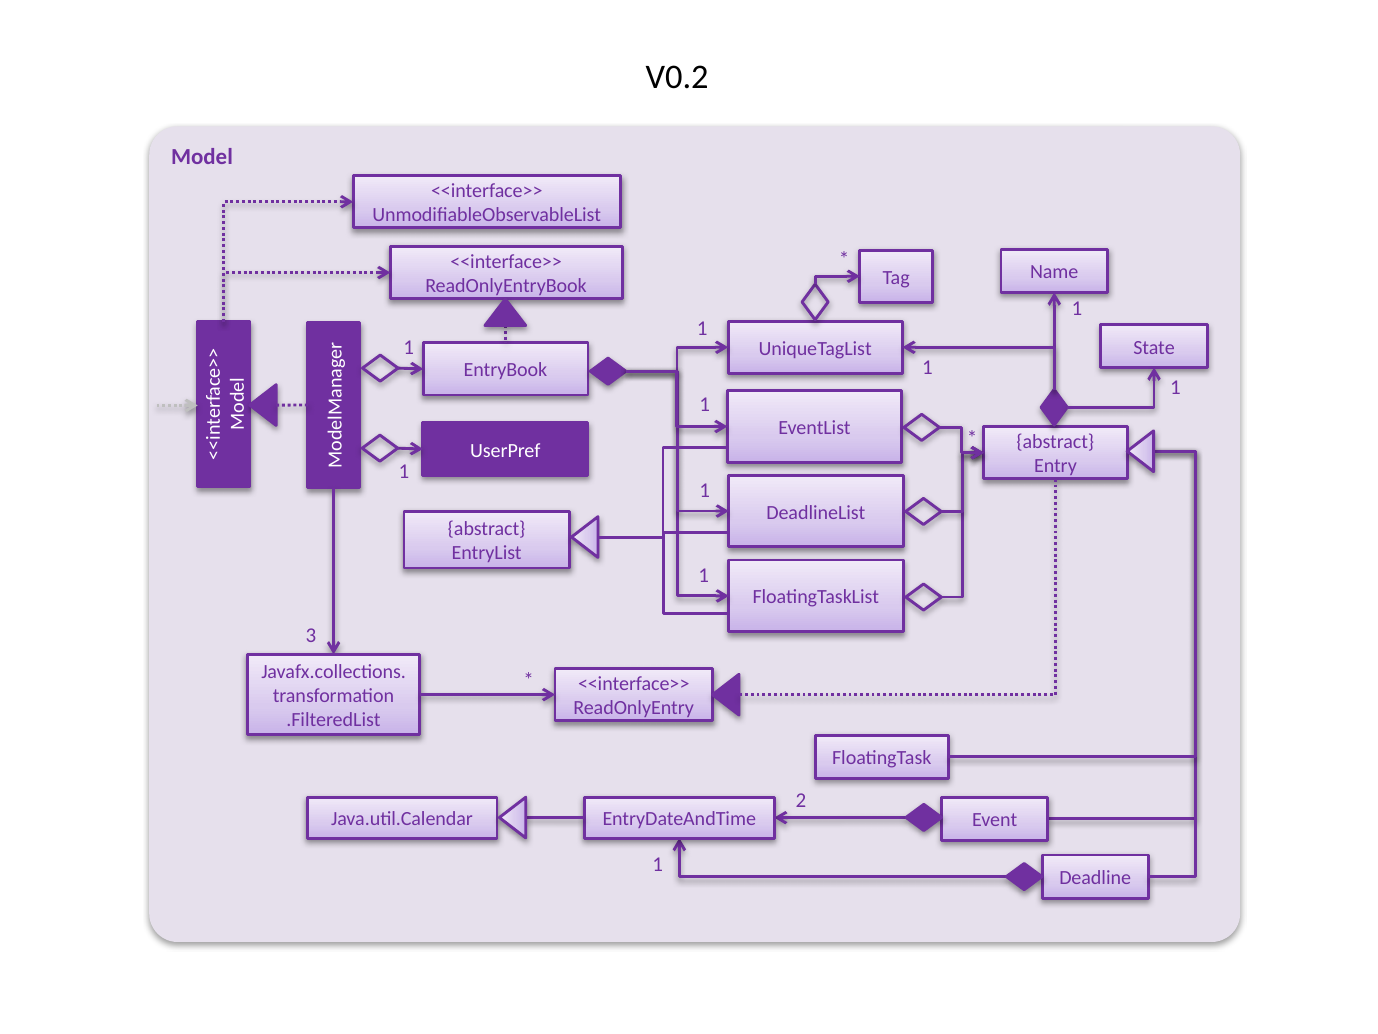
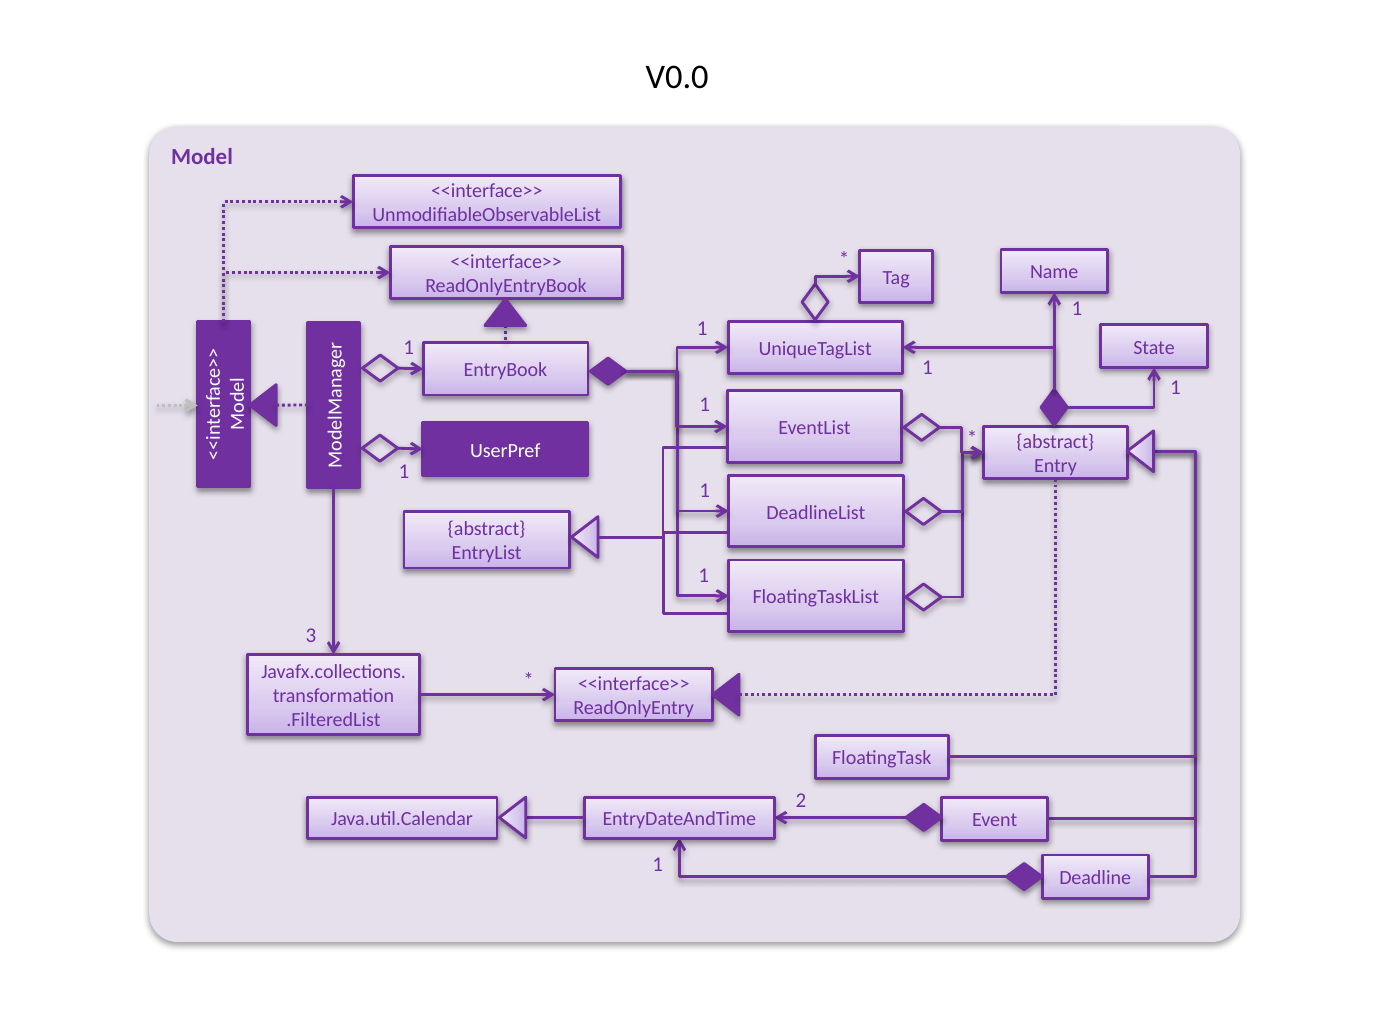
V0.2: V0.2 -> V0.0 (677, 77)
